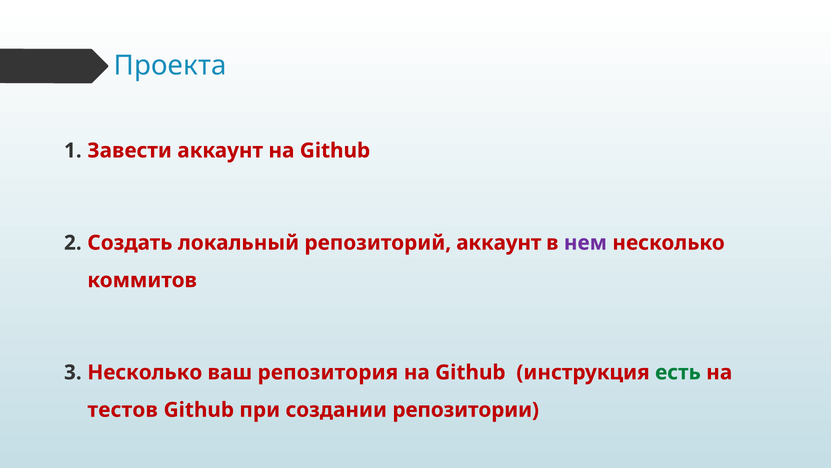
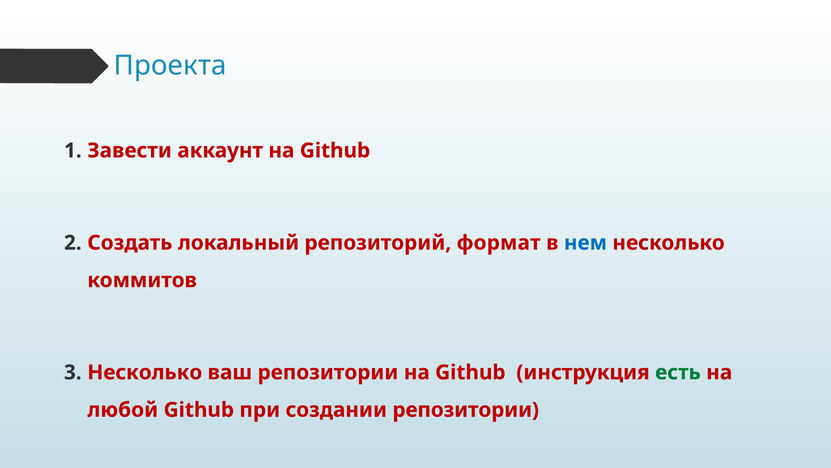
репозиторий аккаунт: аккаунт -> формат (499, 243)
нем colour: purple -> blue (585, 243)
ваш репозитория: репозитория -> репозитории (328, 372)
тестов: тестов -> любой (123, 409)
